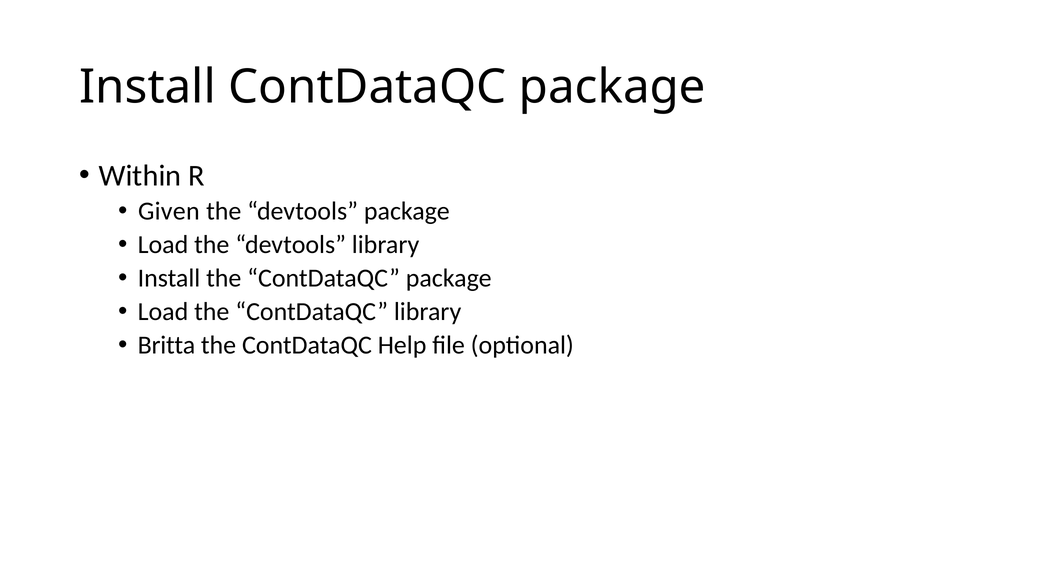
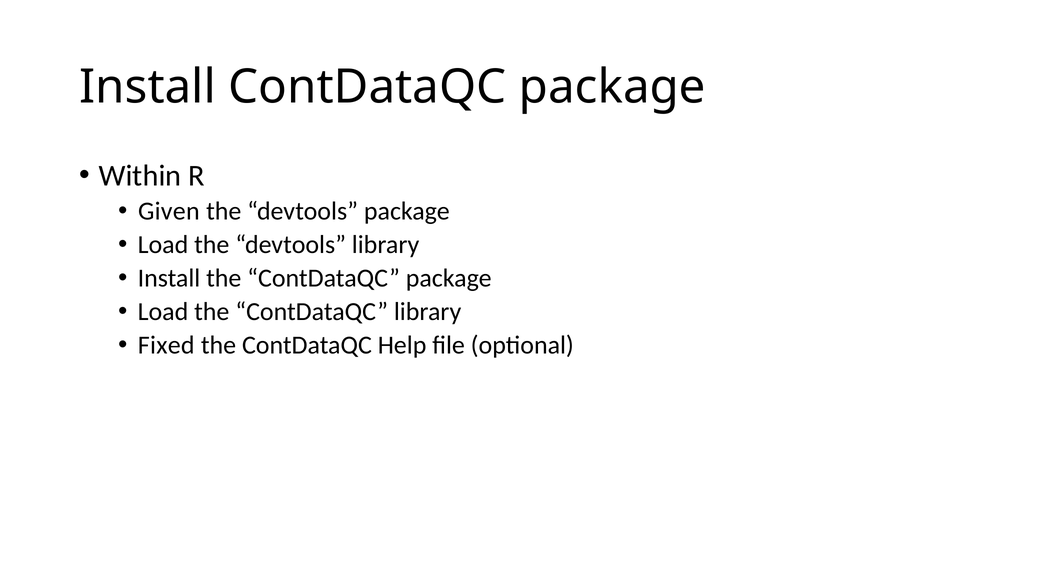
Britta: Britta -> Fixed (166, 345)
